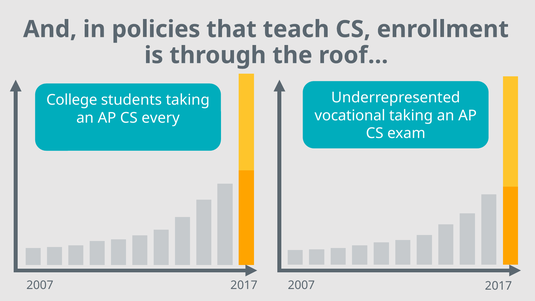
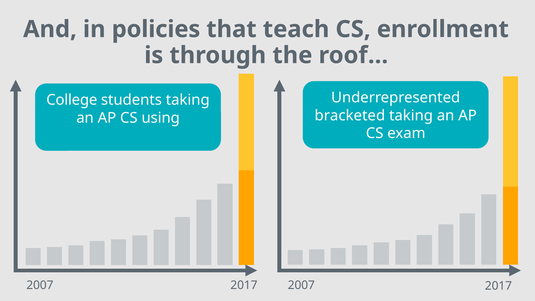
vocational: vocational -> bracketed (350, 115)
every: every -> using (161, 118)
